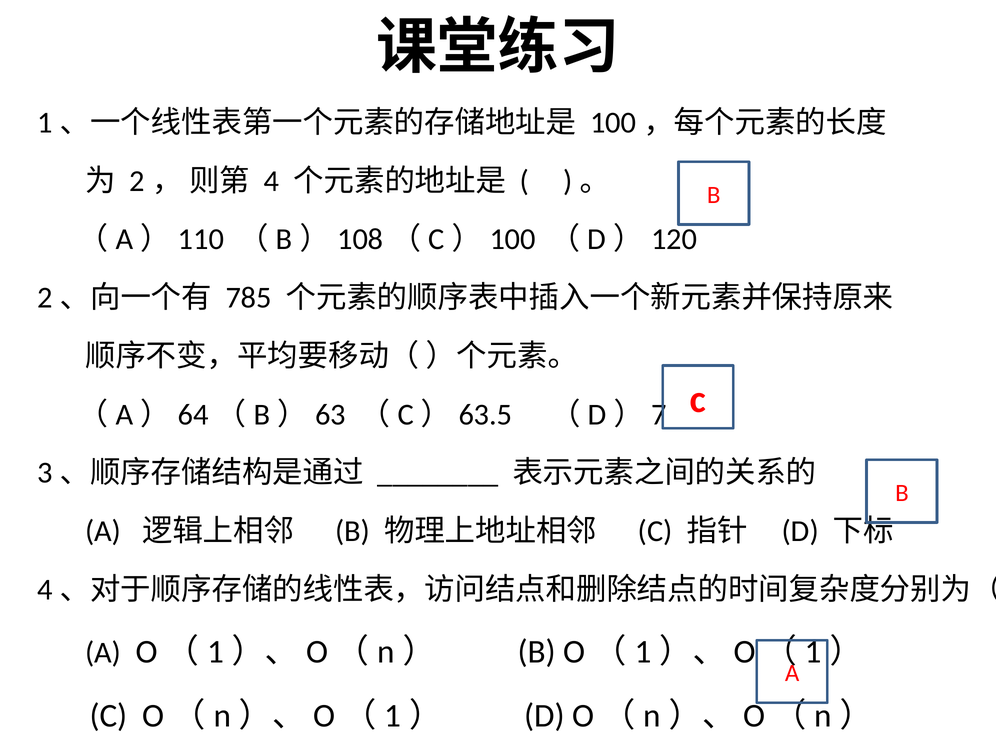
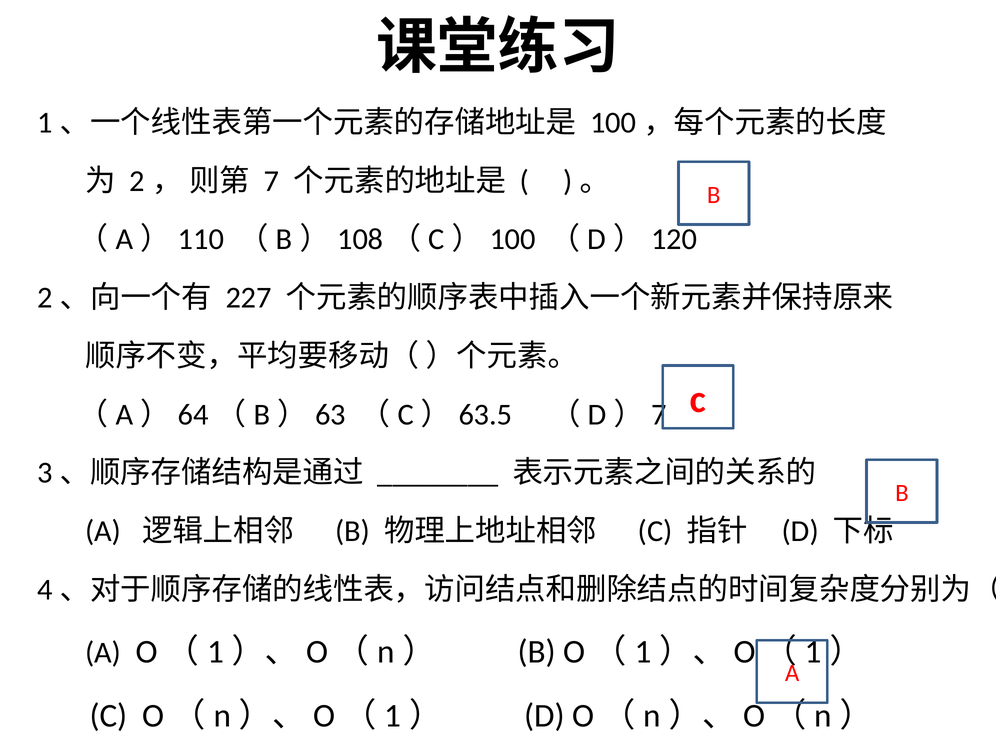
4: 4 -> 7 (272, 181)
785: 785 -> 227 (249, 298)
